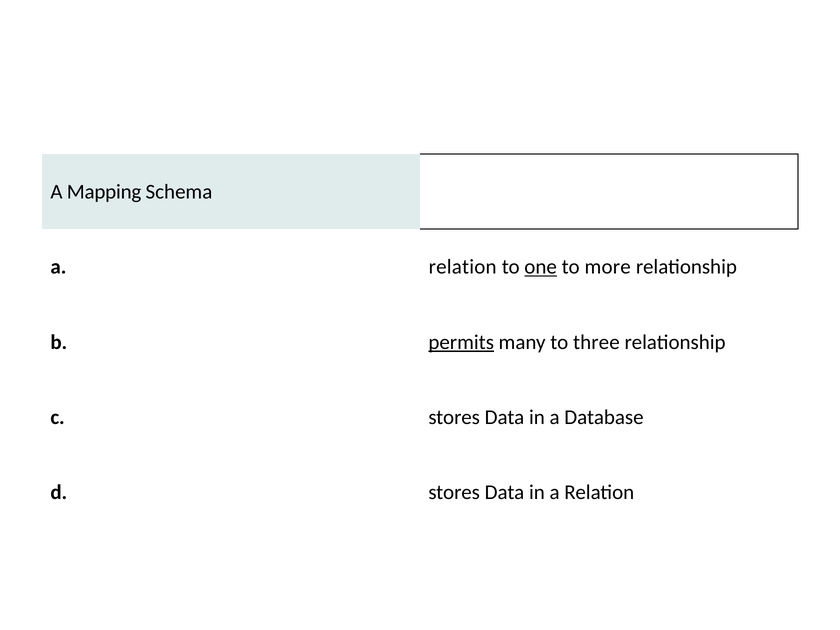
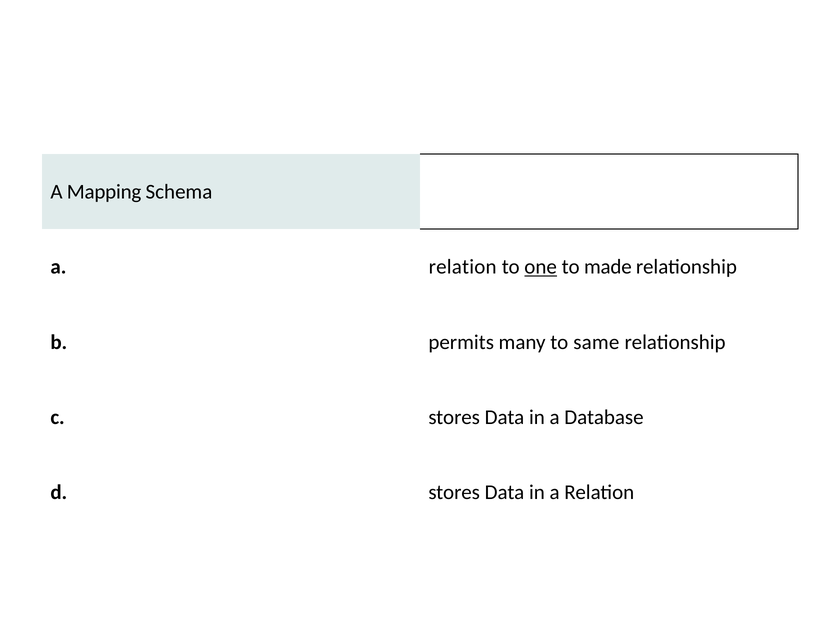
more: more -> made (608, 267)
permits underline: present -> none (461, 342)
three: three -> same (596, 342)
